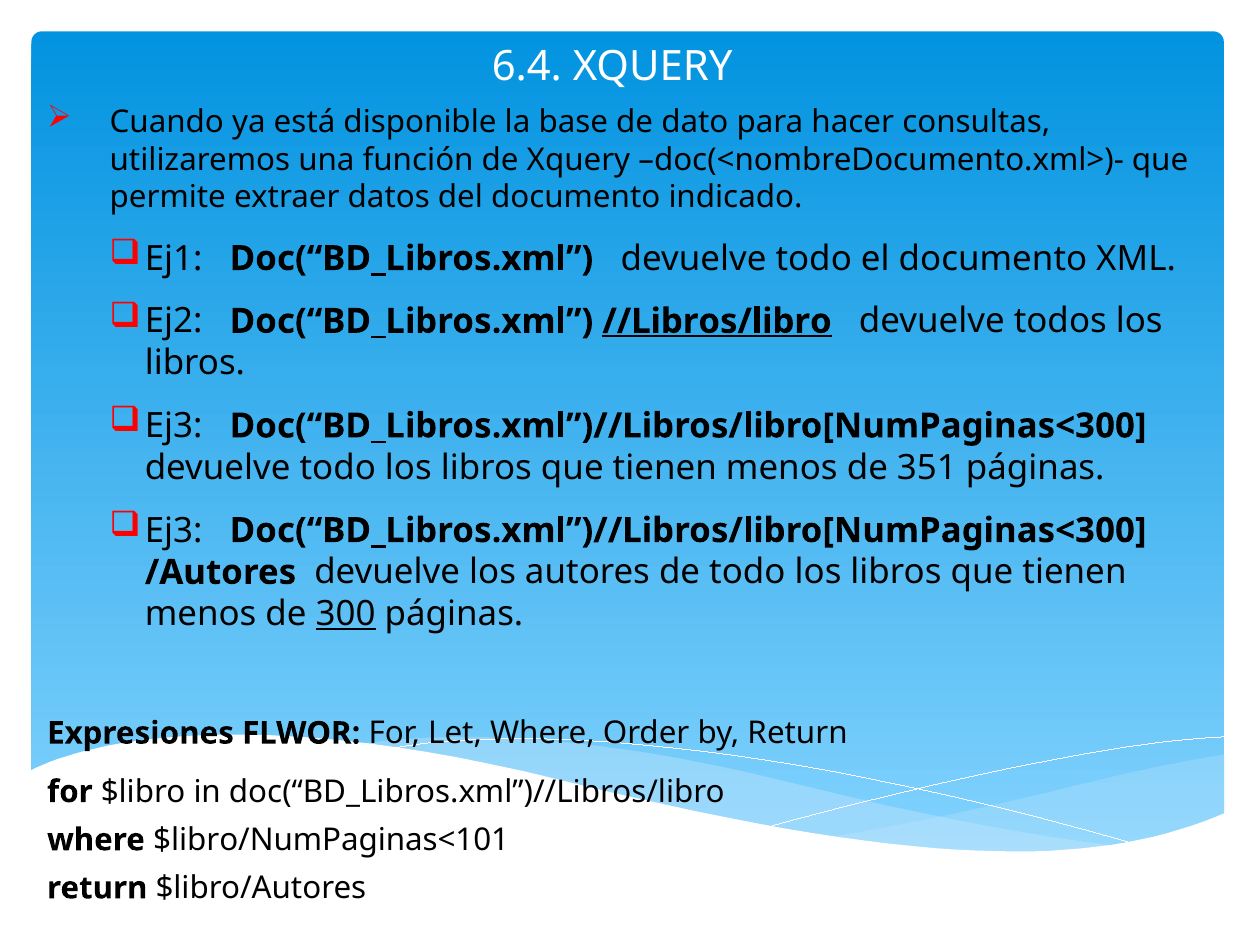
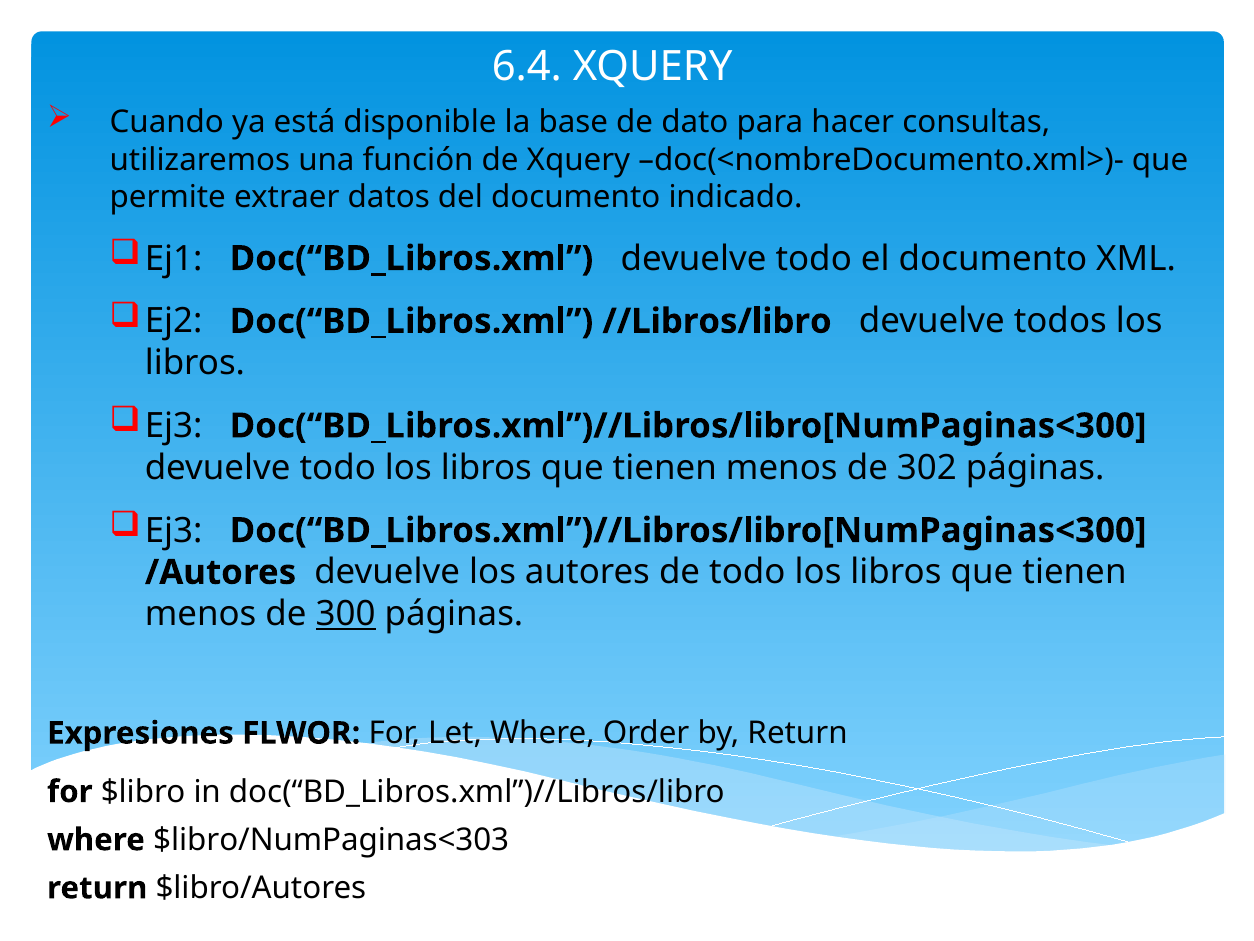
//Libros/libro underline: present -> none (717, 321)
351: 351 -> 302 (927, 468)
$libro/NumPaginas<101: $libro/NumPaginas<101 -> $libro/NumPaginas<303 (331, 840)
